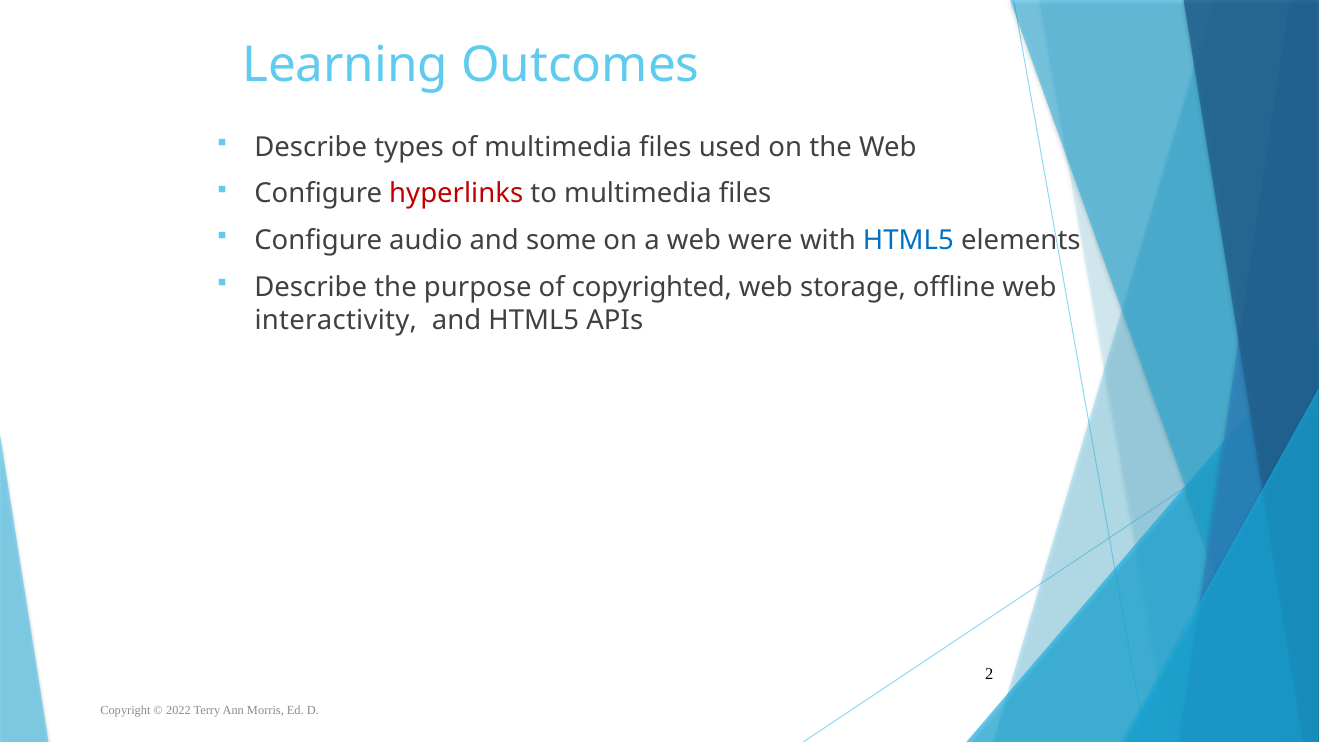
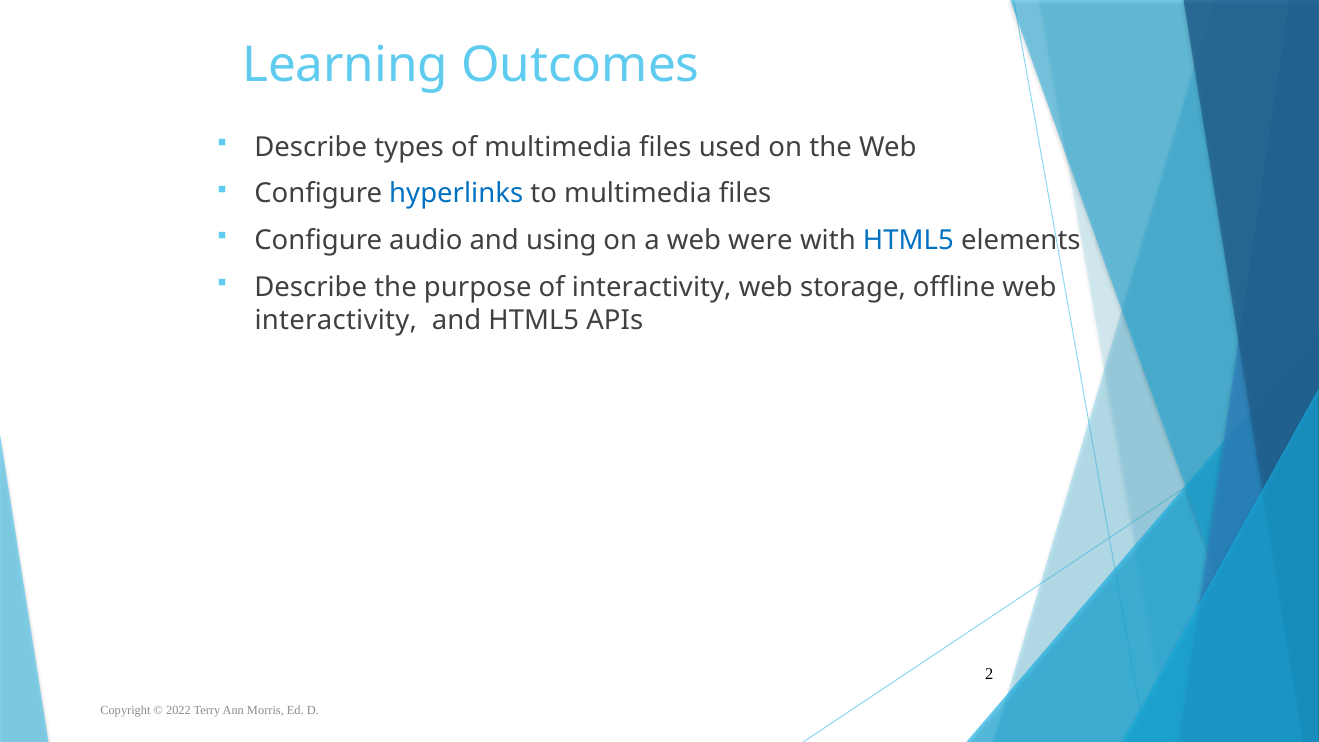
hyperlinks colour: red -> blue (456, 194)
some: some -> using (561, 241)
of copyrighted: copyrighted -> interactivity (652, 287)
